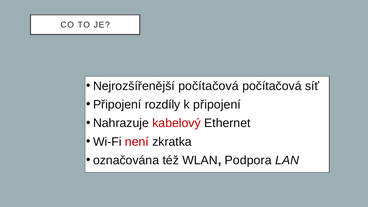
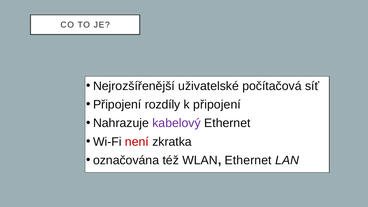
Nejrozšířenější počítačová: počítačová -> uživatelské (209, 86)
kabelový colour: red -> purple (177, 123)
WLAN Podpora: Podpora -> Ethernet (248, 160)
